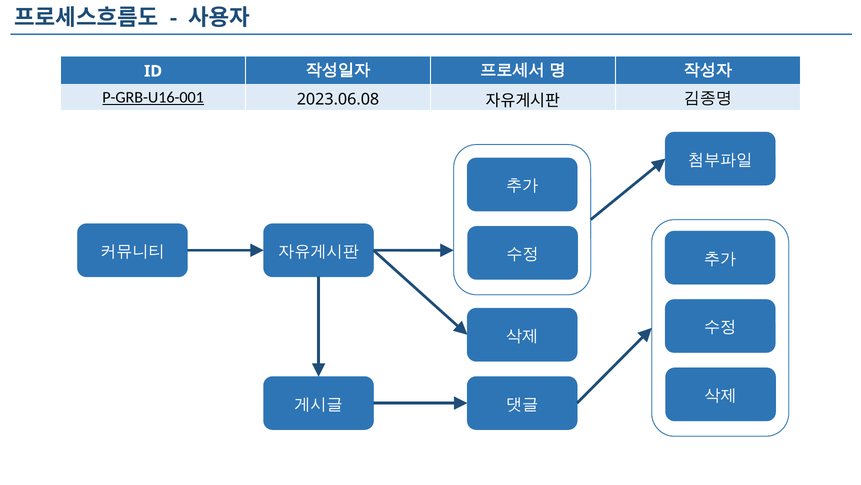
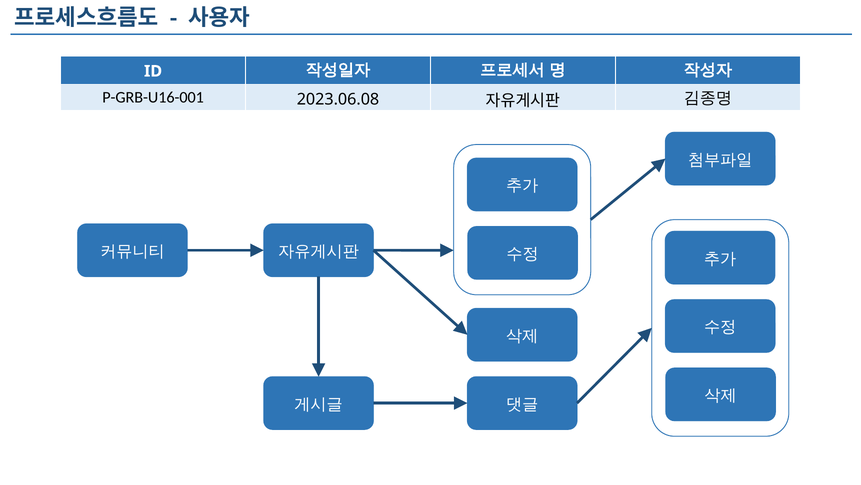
P-GRB-U16-001 underline: present -> none (153, 97)
